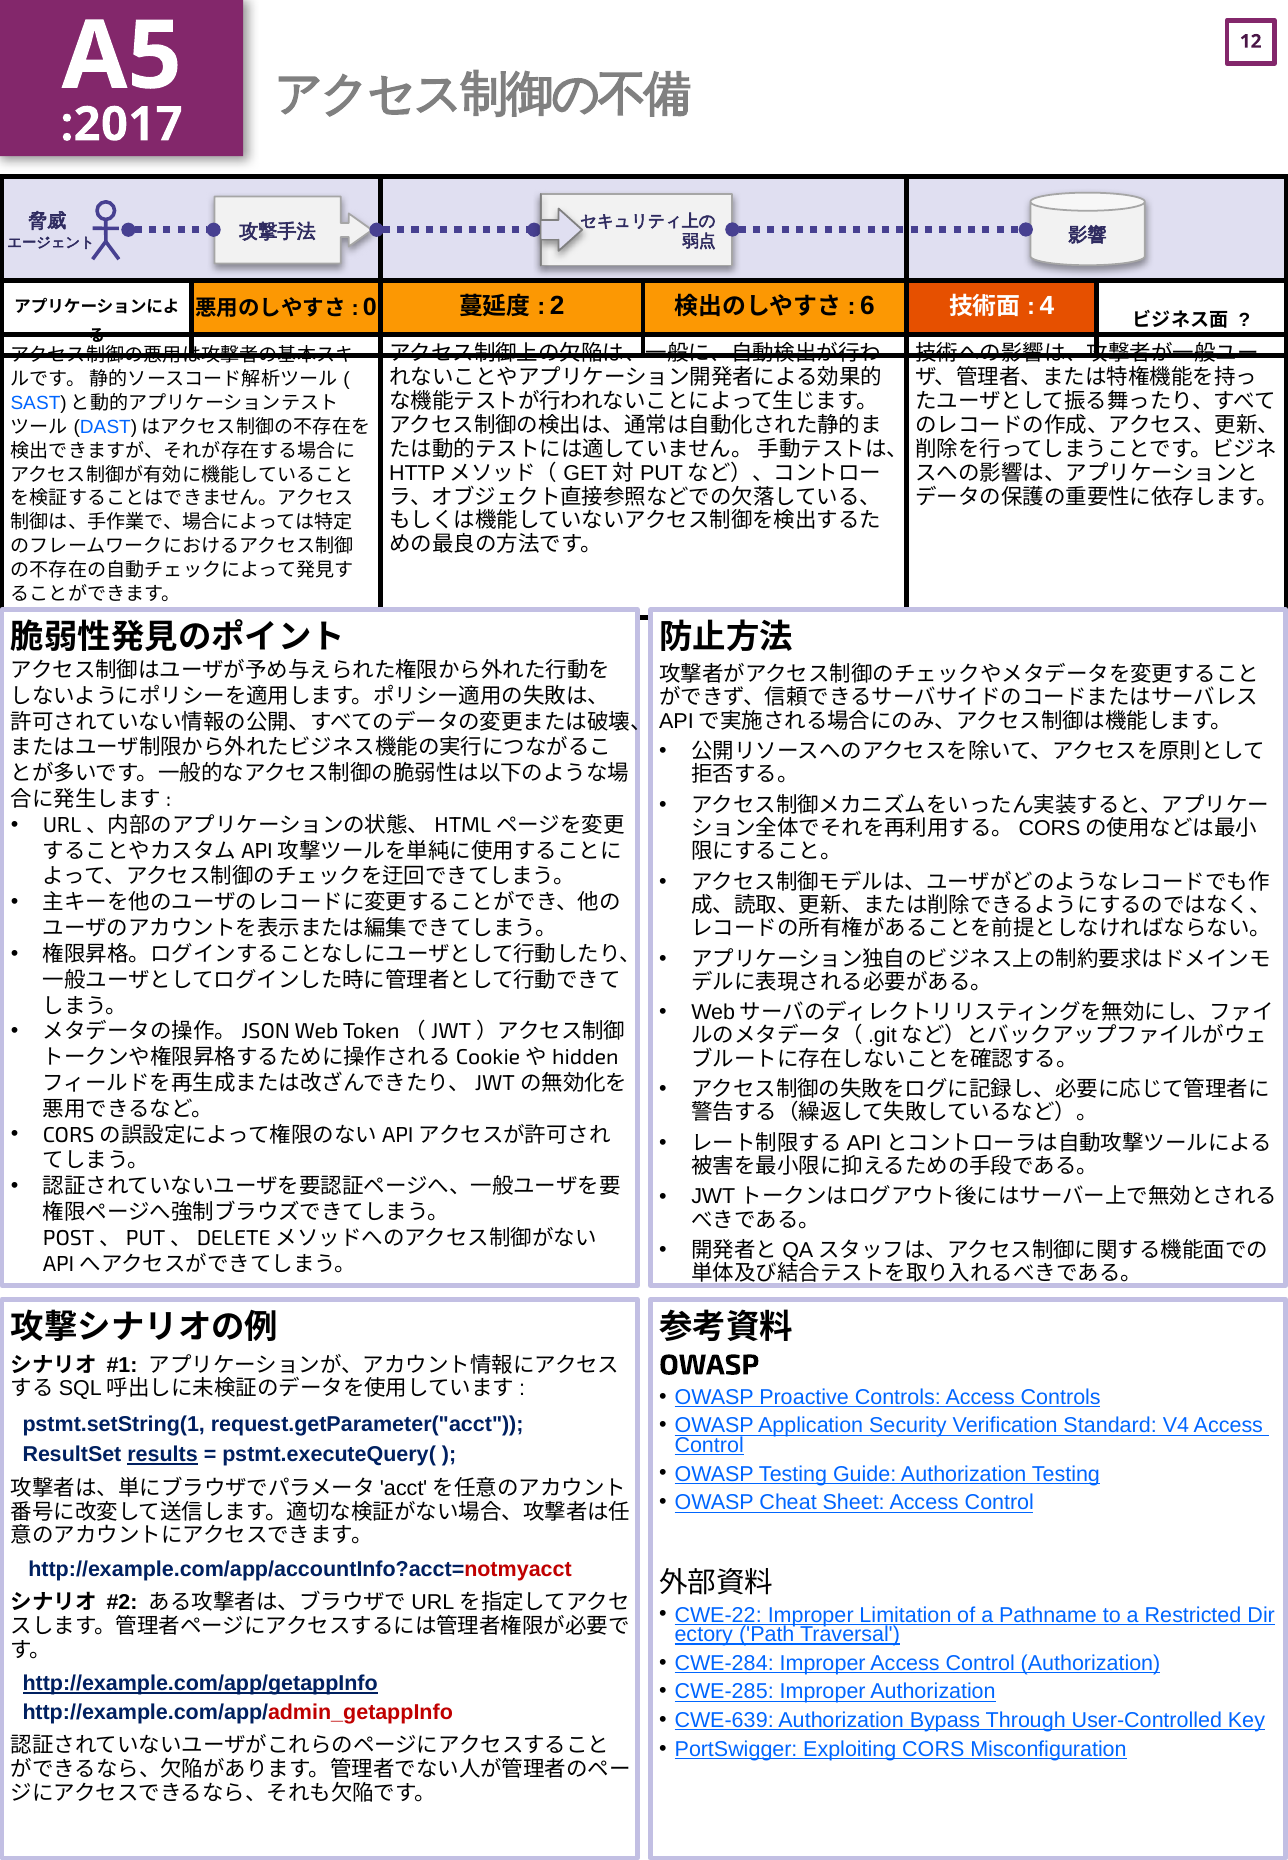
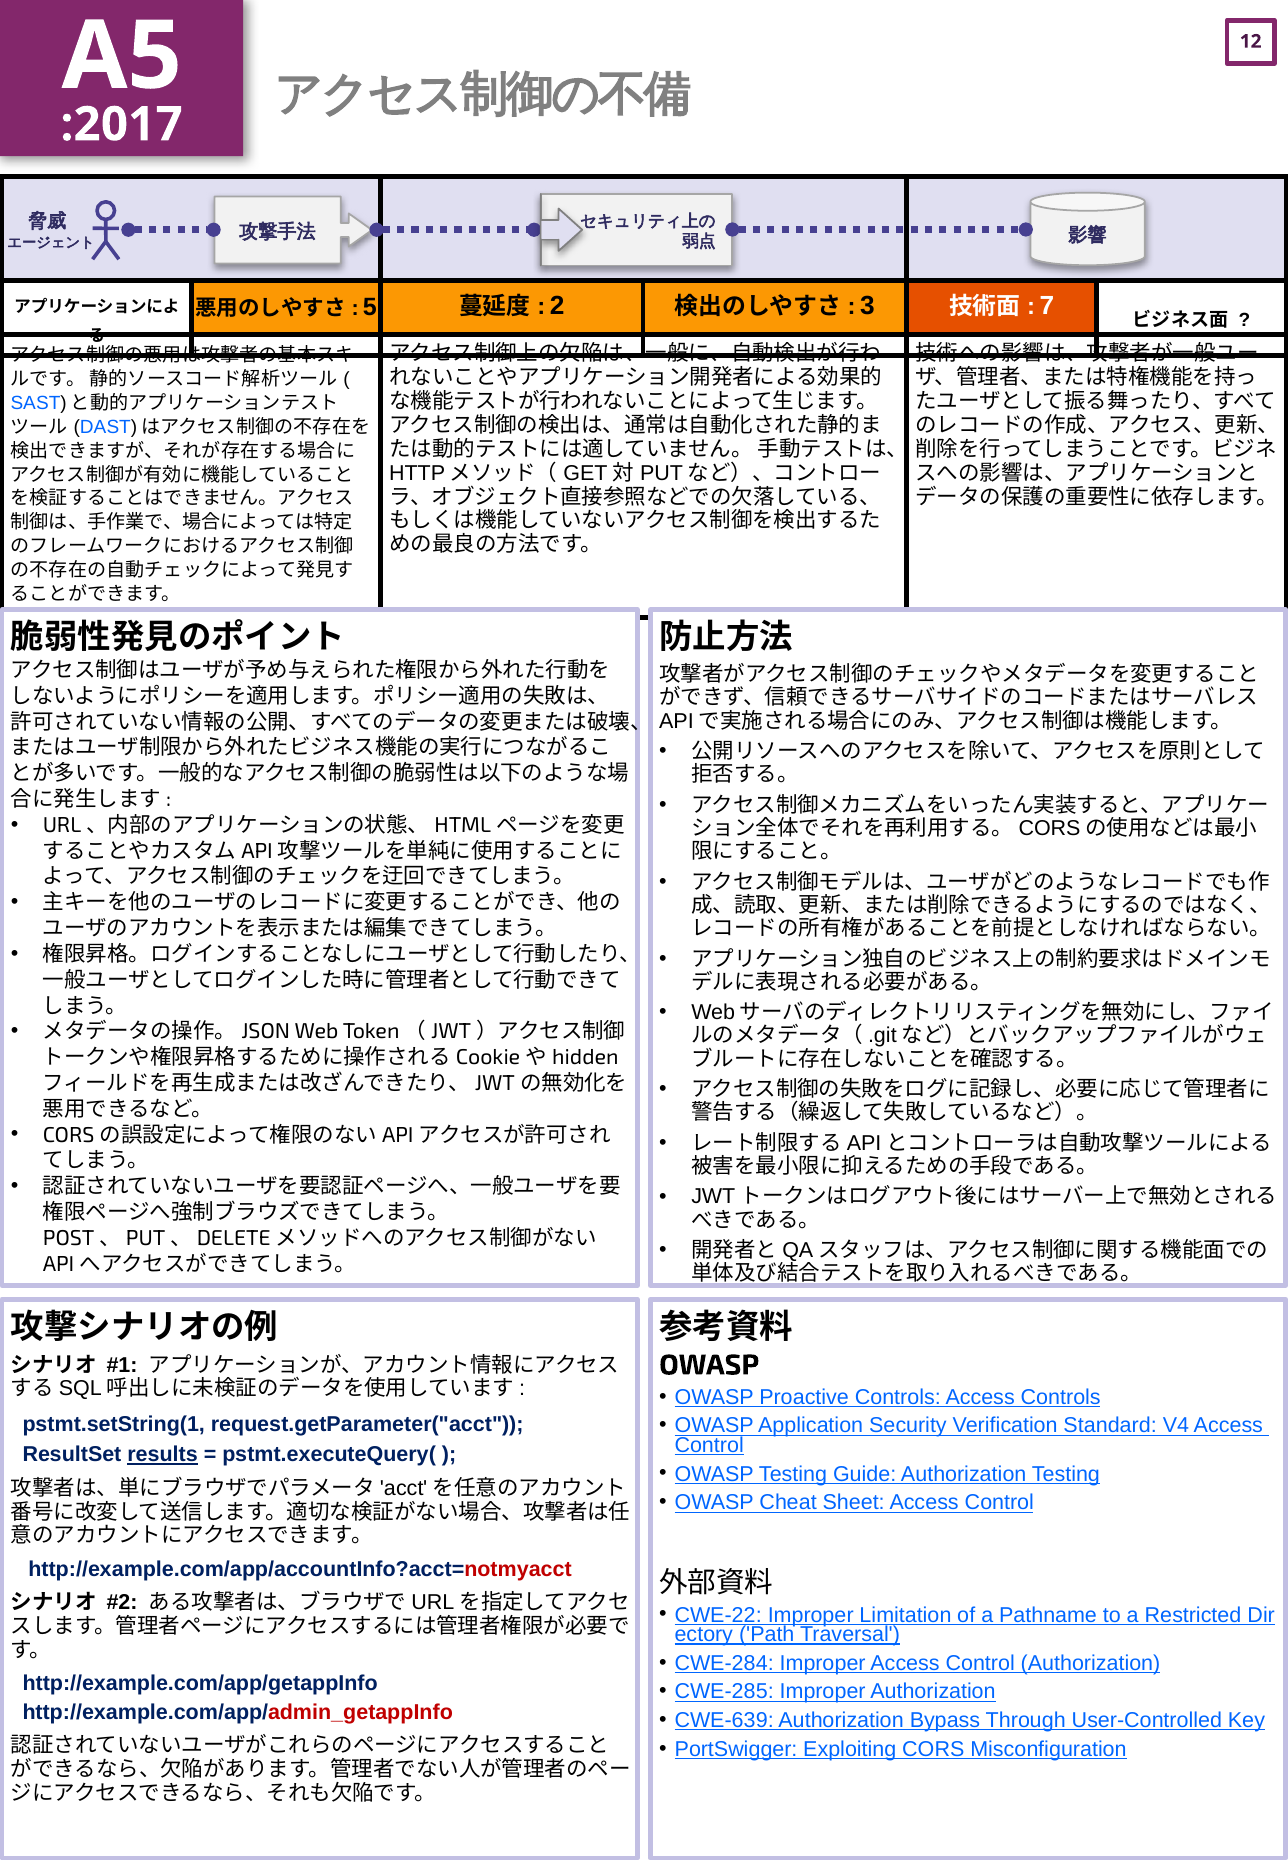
0: 0 -> 5 (370, 307)
6: 6 -> 3 (868, 306)
4: 4 -> 7 (1047, 306)
http://example.com/app/getappInfo underline: present -> none (200, 1684)
